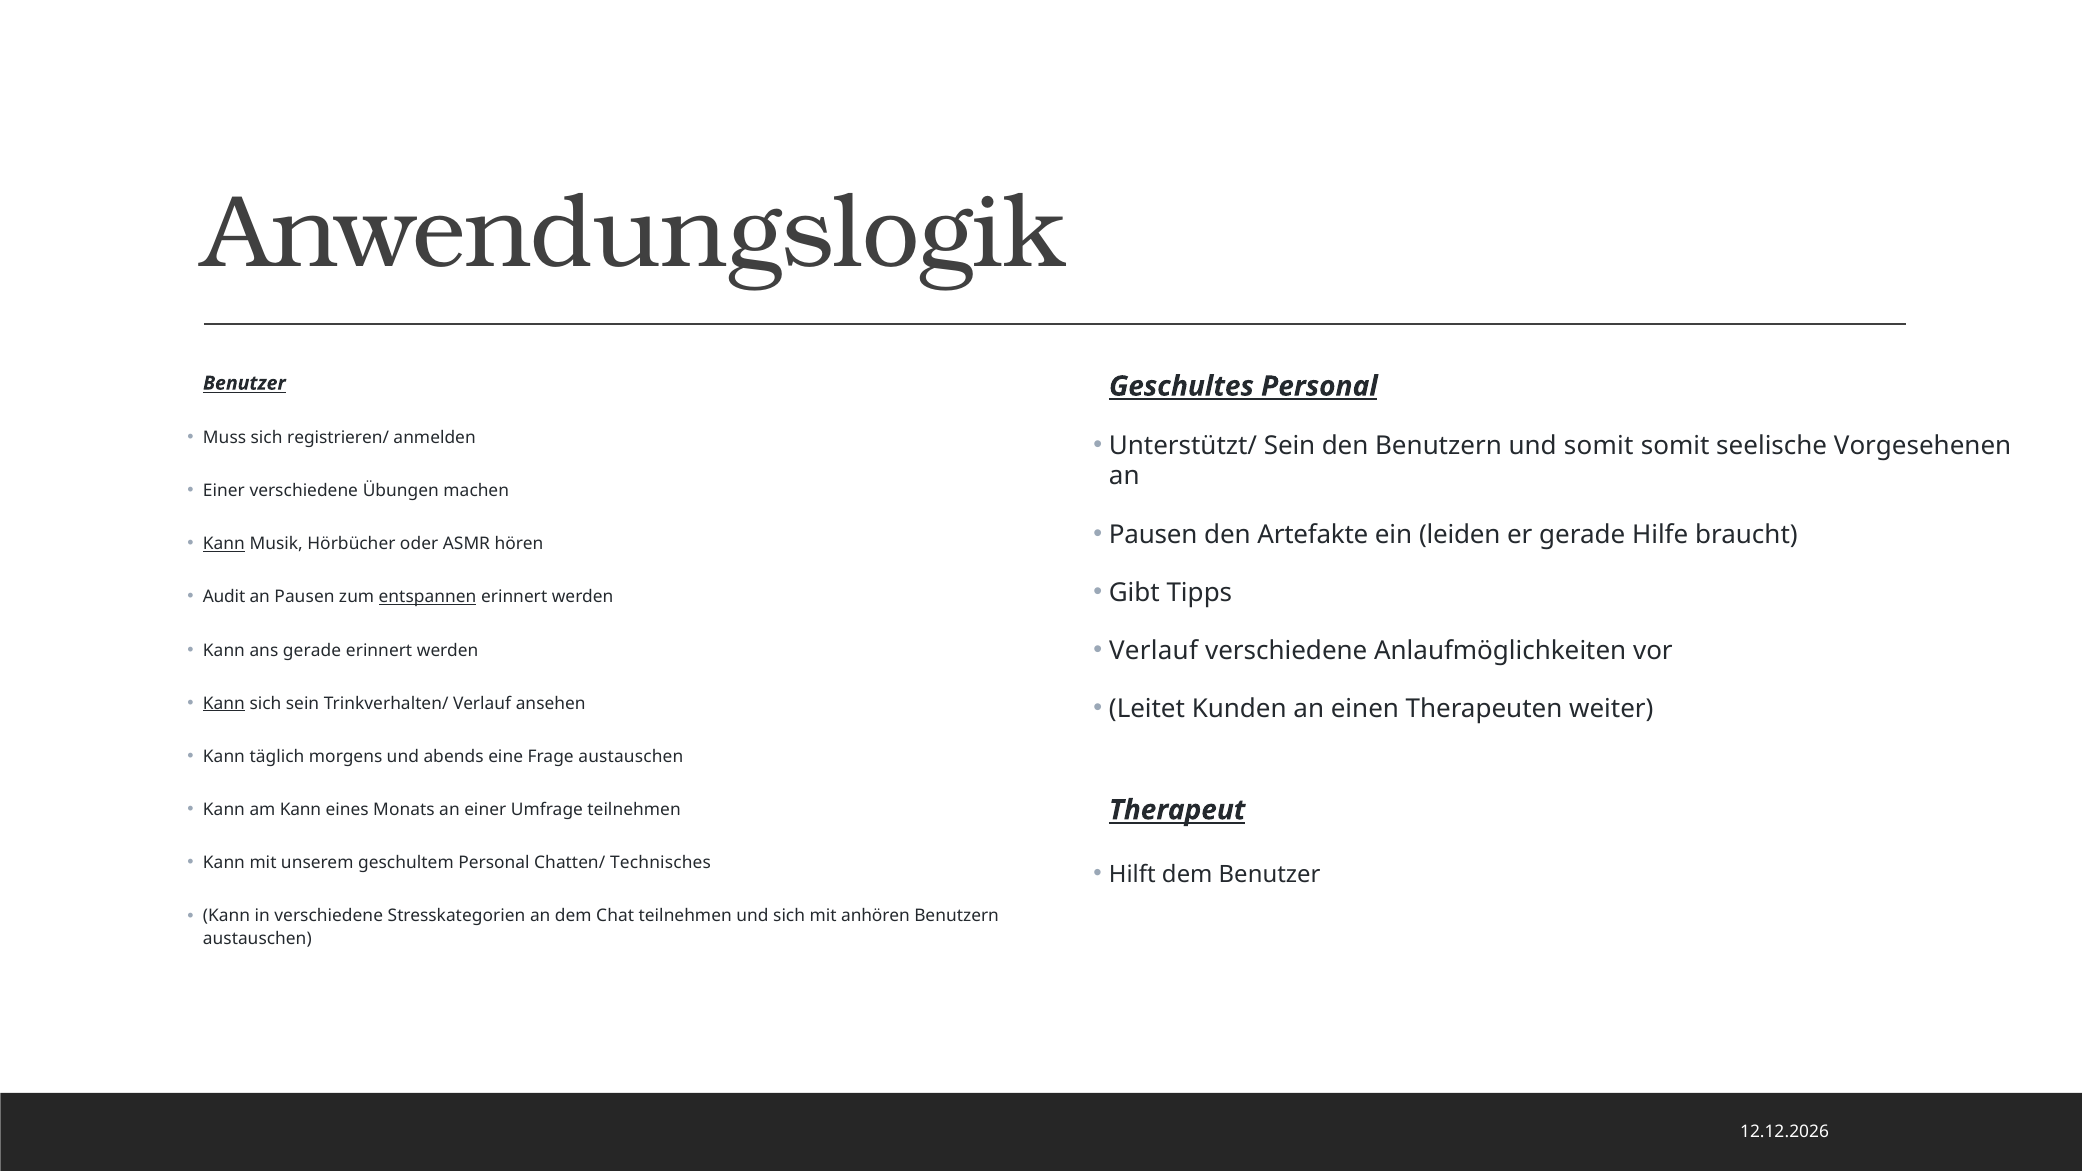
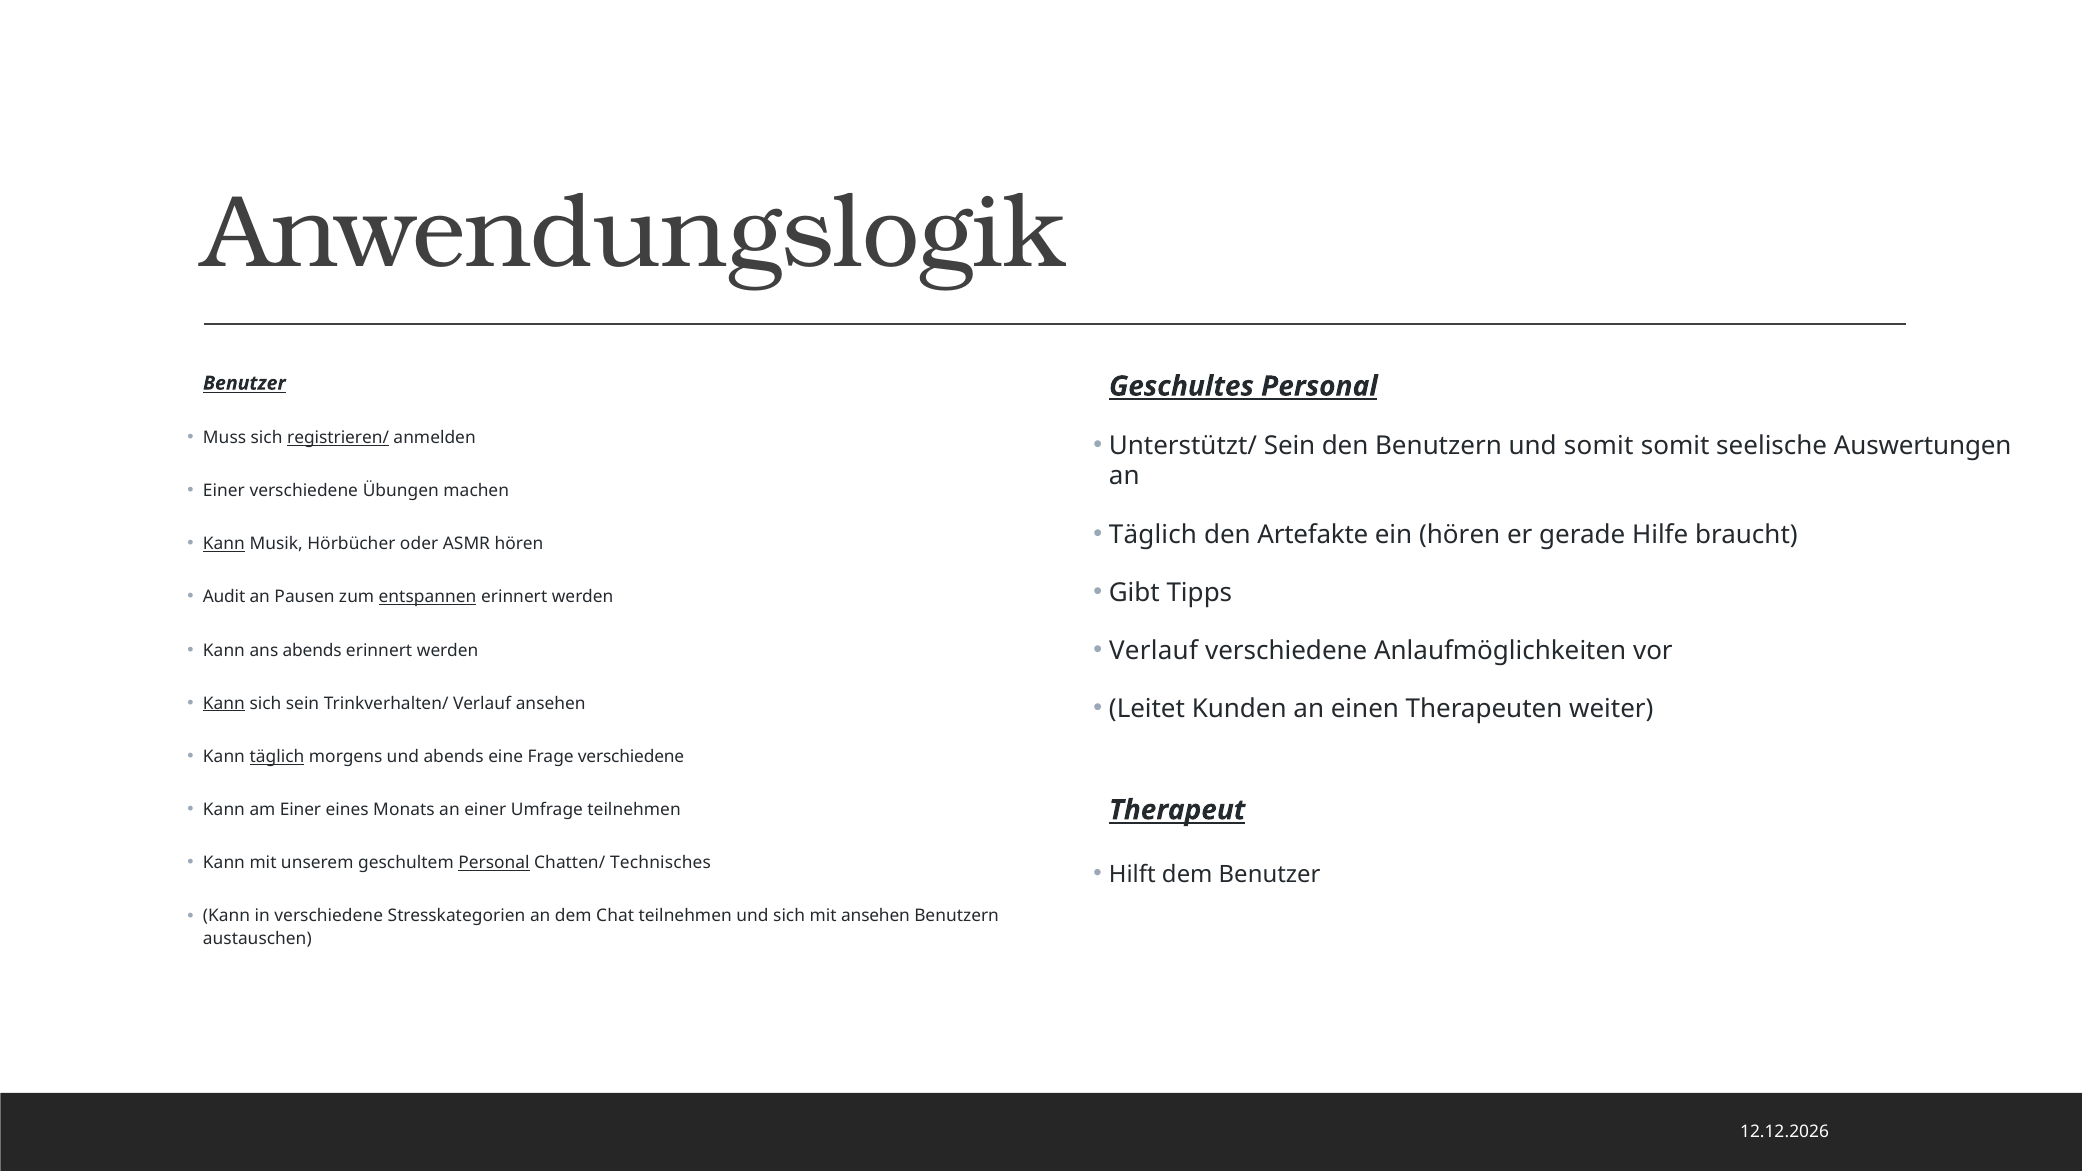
registrieren/ underline: none -> present (338, 438)
Vorgesehenen: Vorgesehenen -> Auswertungen (1923, 446)
Pausen: Pausen -> Täglich (1153, 535)
ein leiden: leiden -> hören (1460, 535)
ans gerade: gerade -> abends (312, 650)
täglich underline: none -> present (277, 757)
Frage austauschen: austauschen -> verschiedene (631, 757)
am Kann: Kann -> Einer (300, 810)
Personal underline: none -> present (494, 863)
mit anhören: anhören -> ansehen (876, 916)
